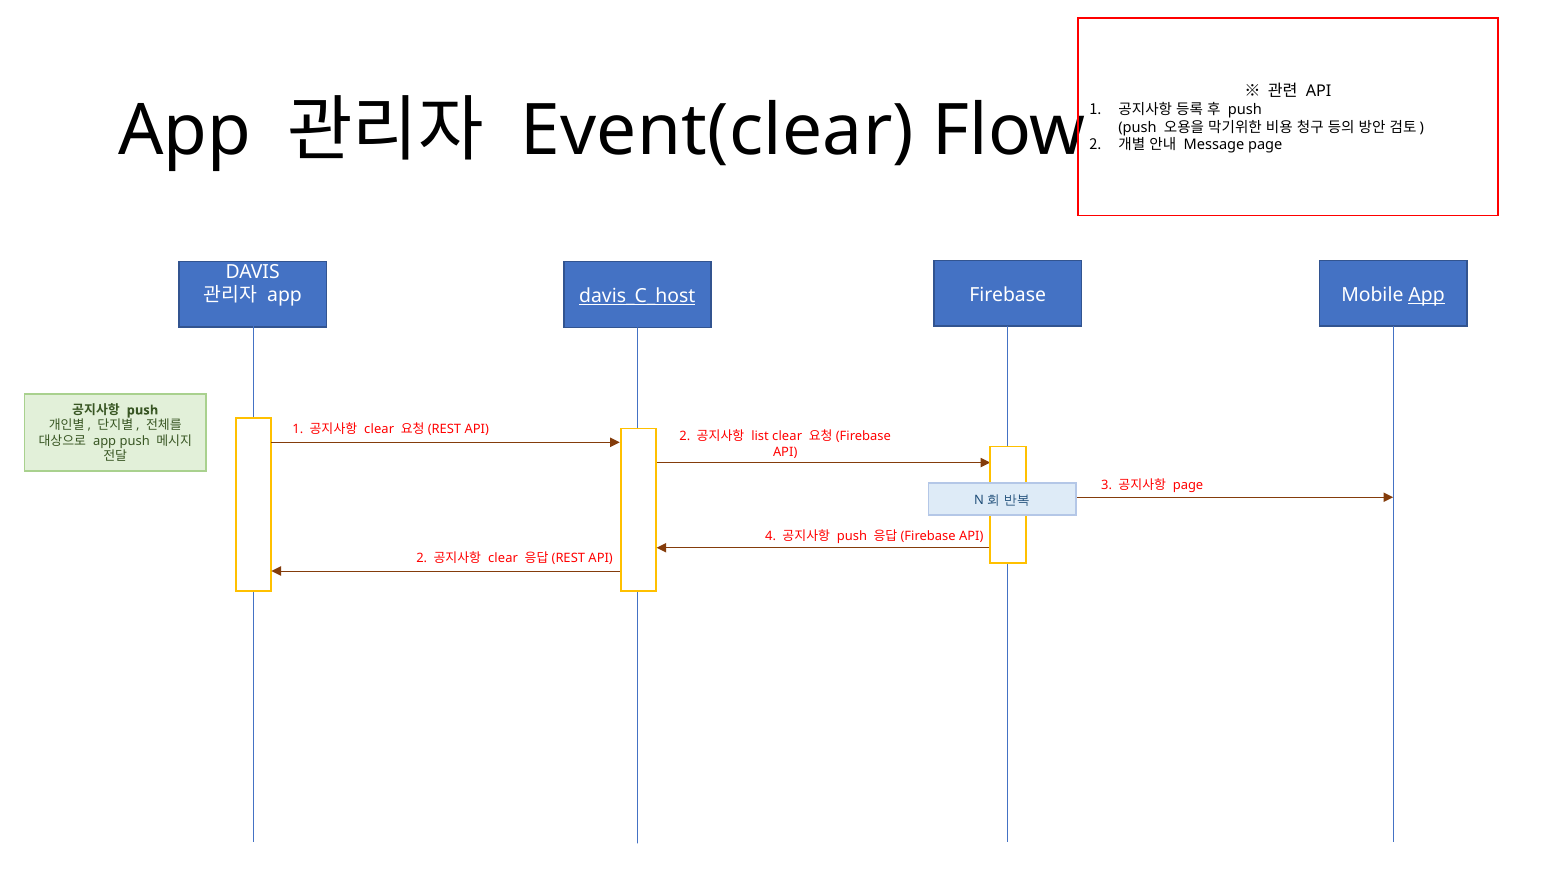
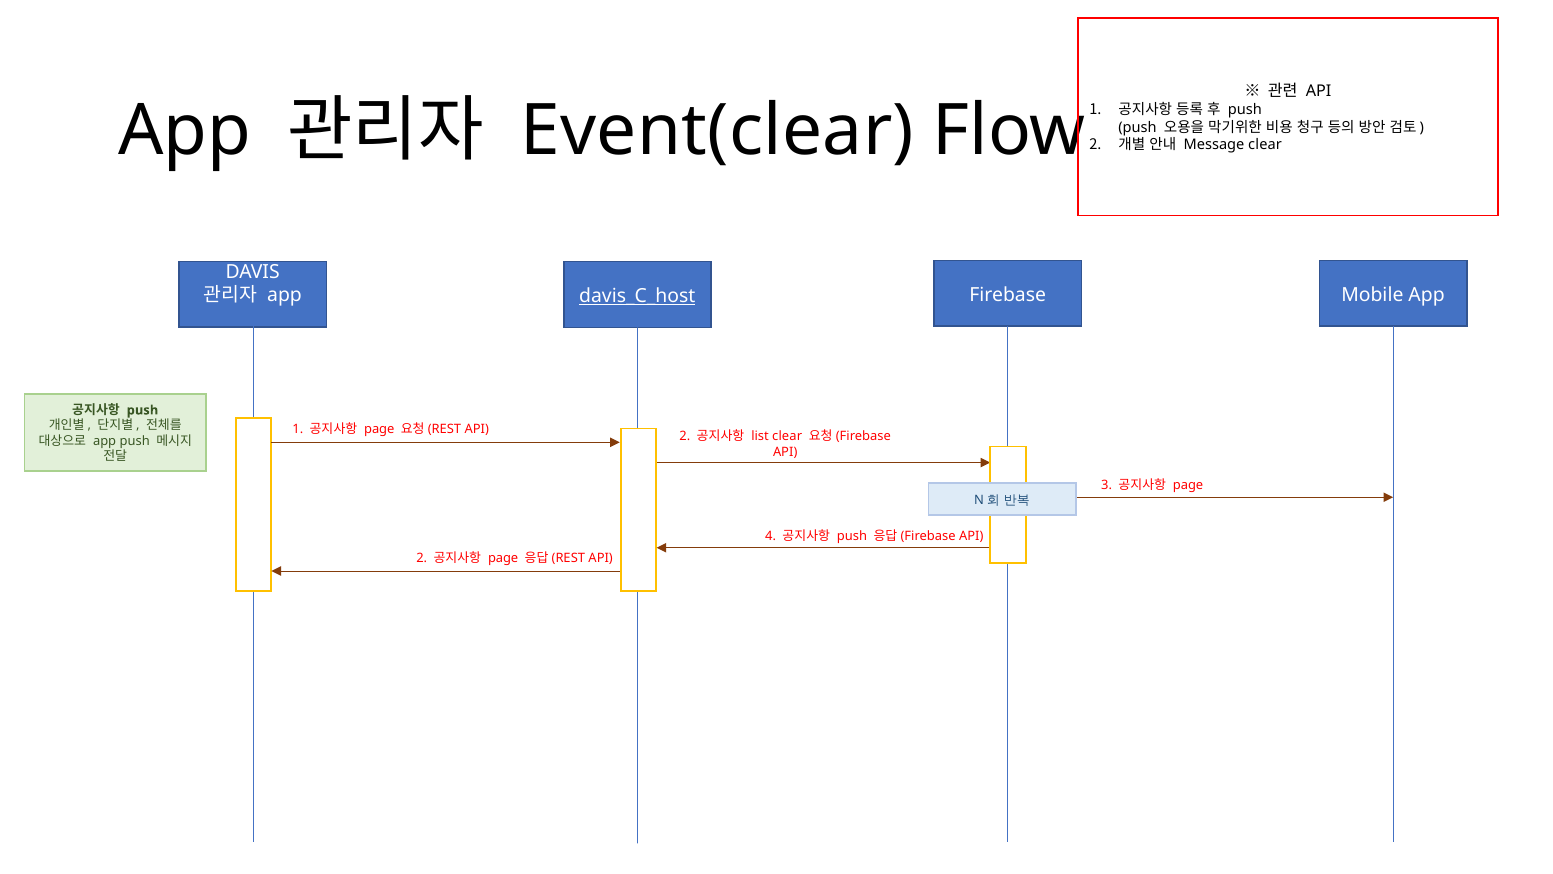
Message page: page -> clear (1265, 145)
App underline: present -> none (1427, 295)
clear: clear -> page (379, 429)
clear: clear -> page (503, 558)
